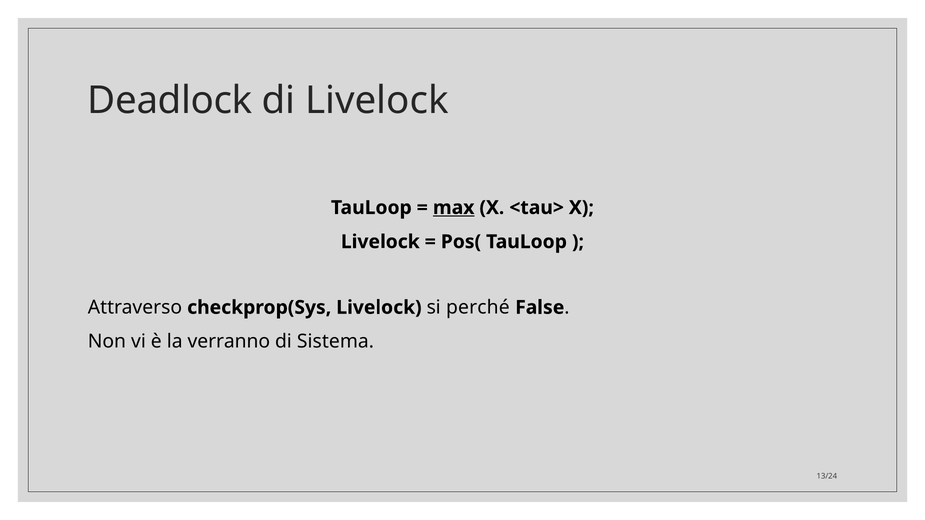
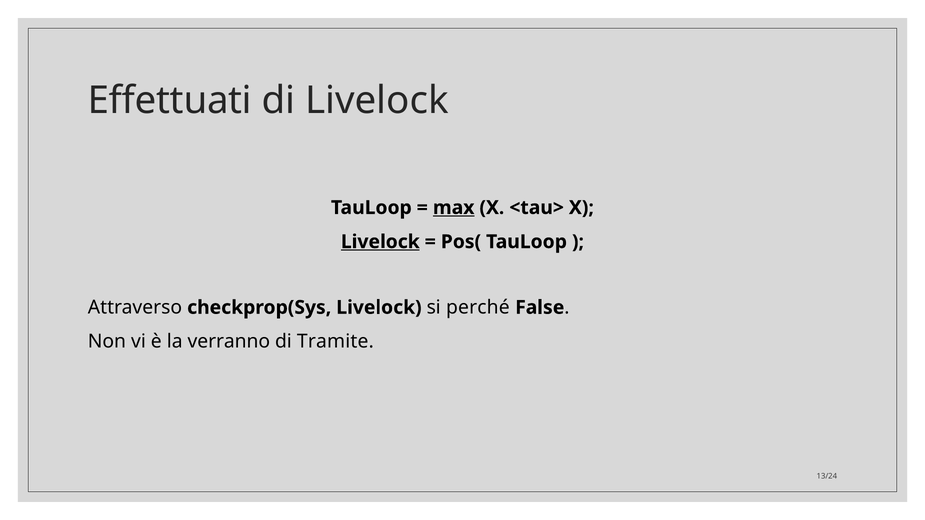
Deadlock: Deadlock -> Effettuati (170, 101)
Livelock underline: none -> present (380, 242)
Sistema: Sistema -> Tramite (335, 342)
